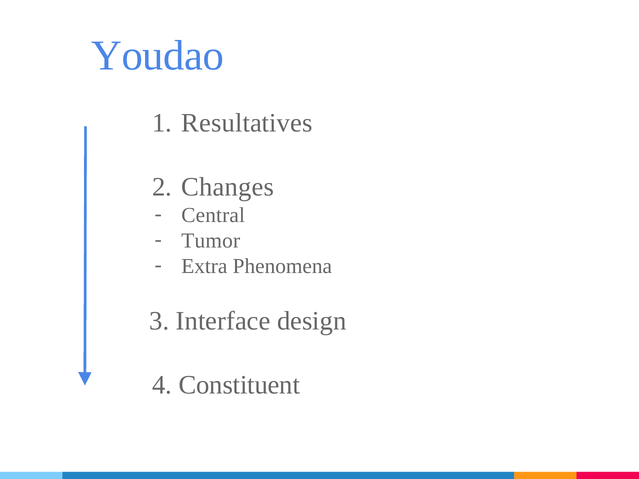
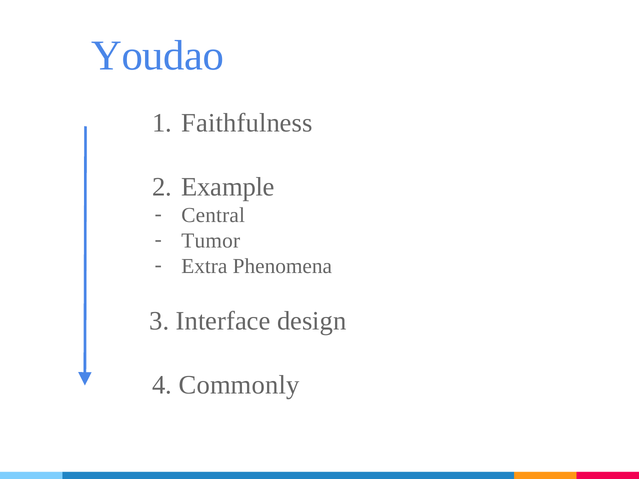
Resultatives: Resultatives -> Faithfulness (247, 123)
Changes: Changes -> Example (228, 187)
Constituent: Constituent -> Commonly (239, 385)
